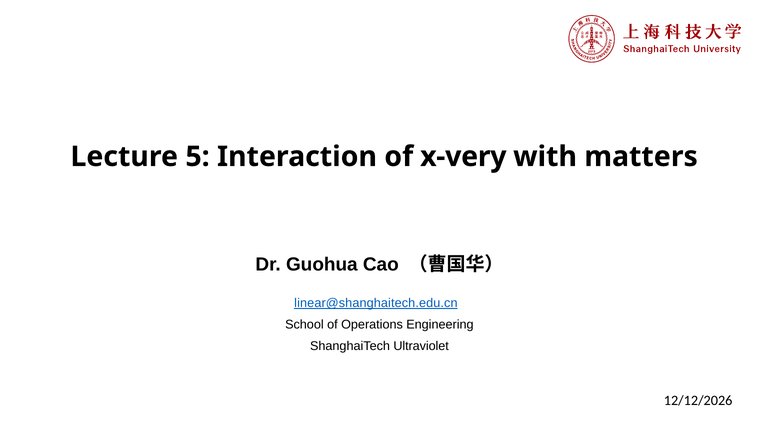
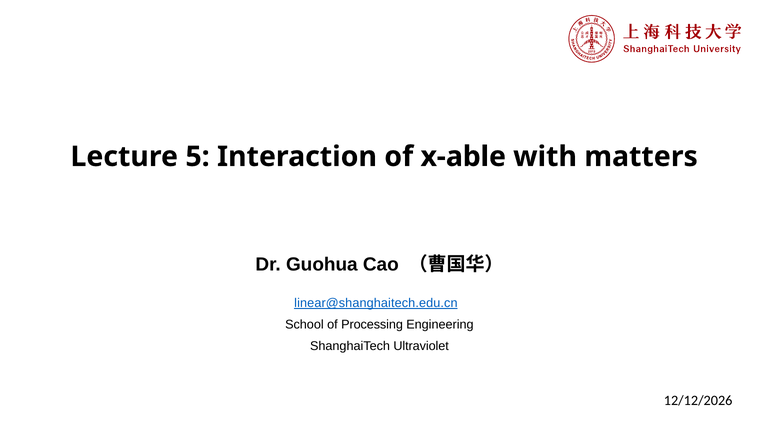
x-very: x-very -> x-able (463, 157)
Operations: Operations -> Processing (372, 324)
